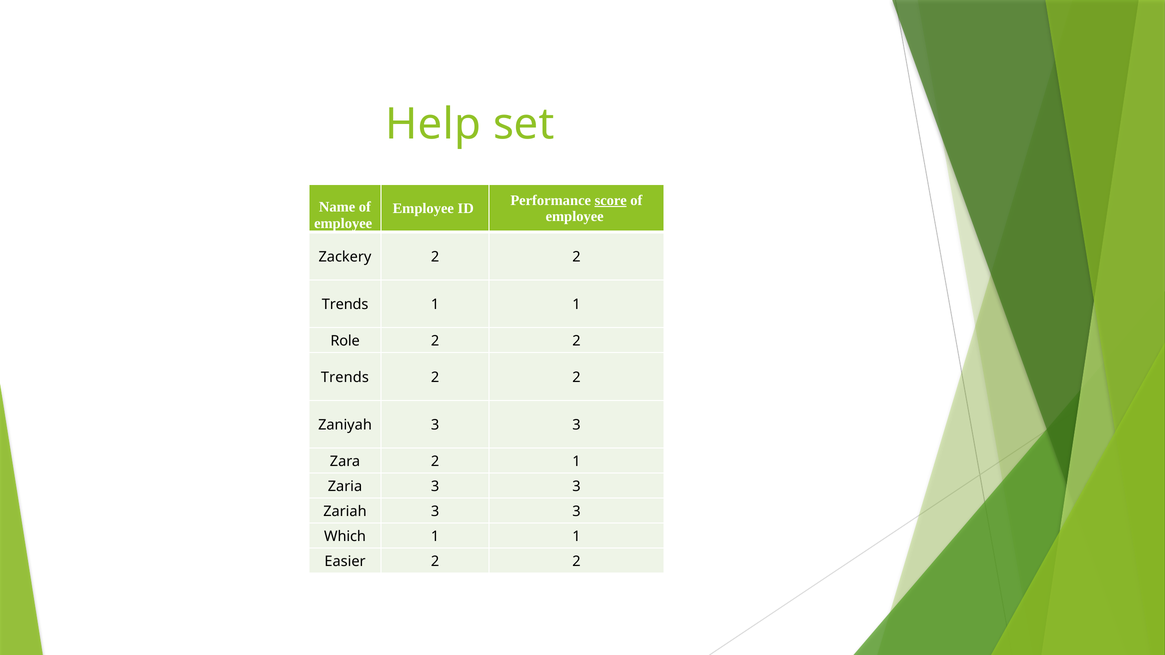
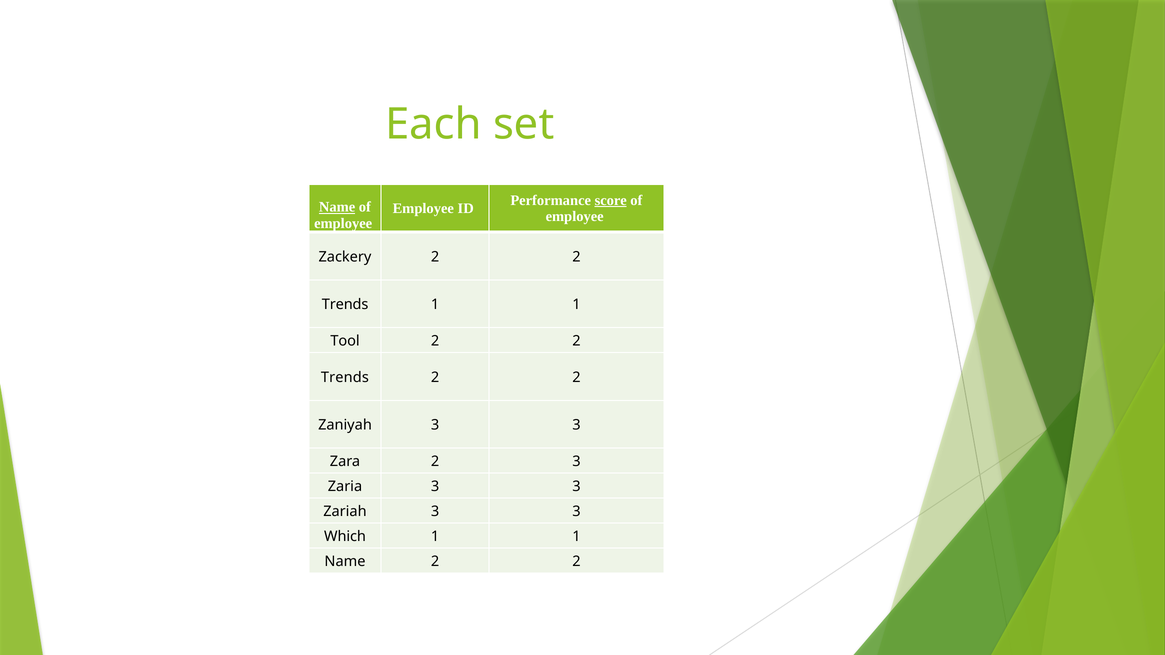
Help: Help -> Each (433, 124)
Name underline: none -> present (337, 207)
Role: Role -> Tool (345, 341)
2 1: 1 -> 3 (577, 462)
Easier: Easier -> Name (345, 562)
